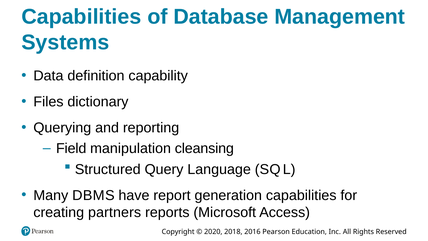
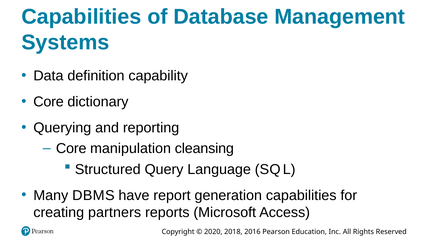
Files: Files -> Core (49, 102)
Field: Field -> Core (71, 148)
